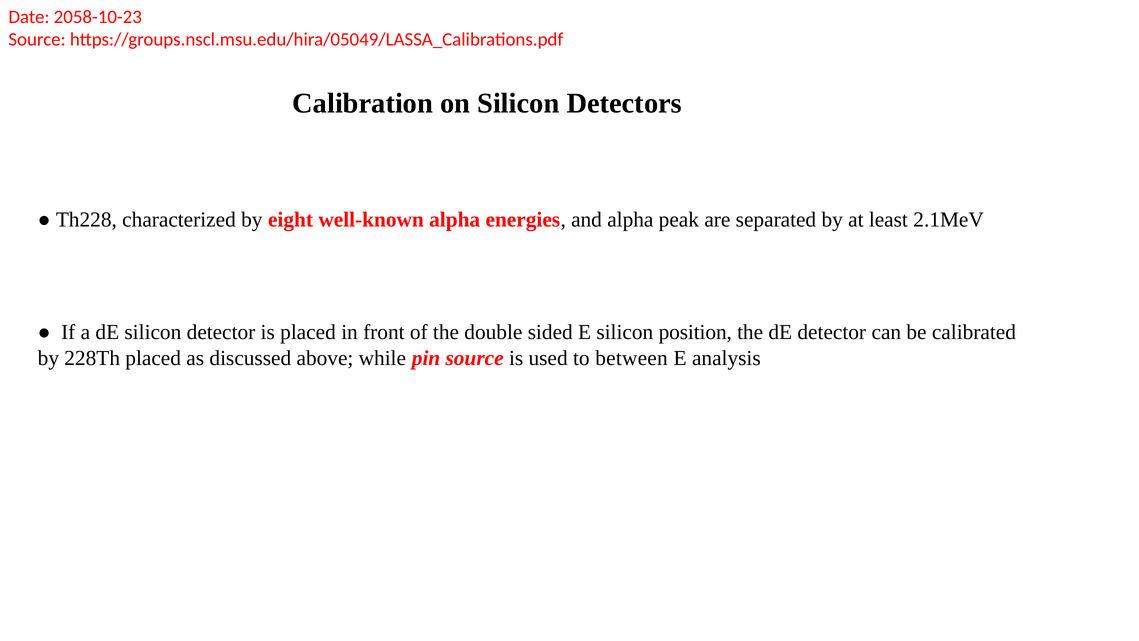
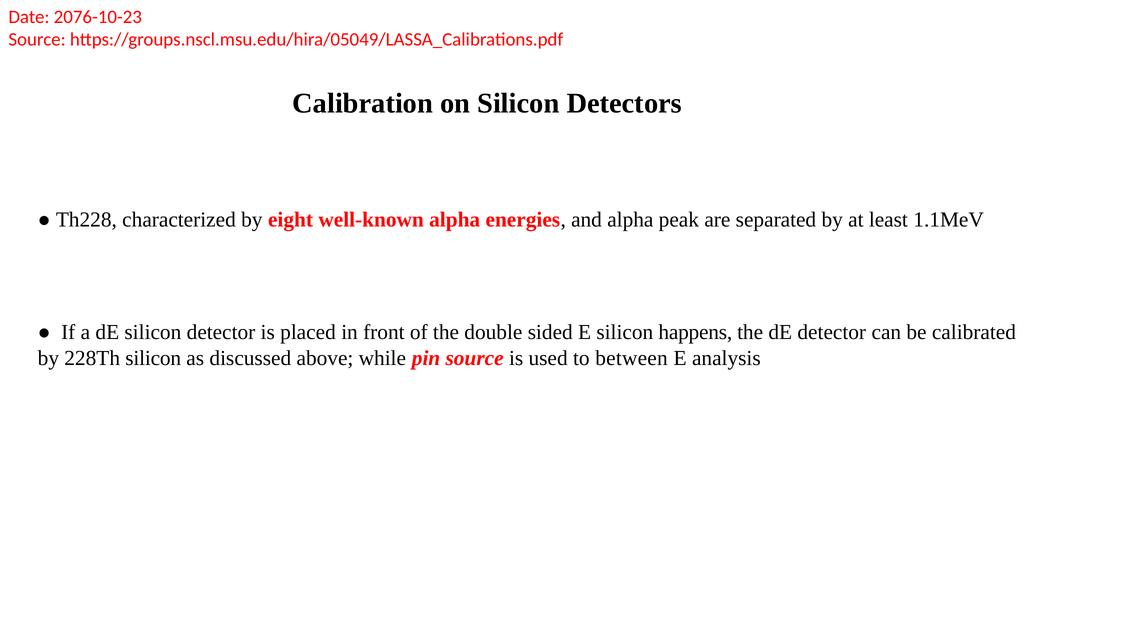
2058-10-23: 2058-10-23 -> 2076-10-23 (98, 17)
2.1MeV: 2.1MeV -> 1.1MeV (949, 220)
position: position -> happens (695, 332)
228Th placed: placed -> silicon (153, 358)
